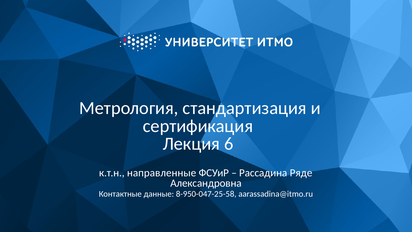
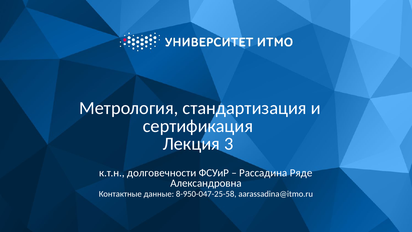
6: 6 -> 3 (229, 144)
направленные: направленные -> долговечности (162, 173)
